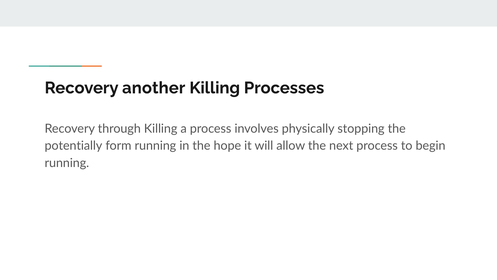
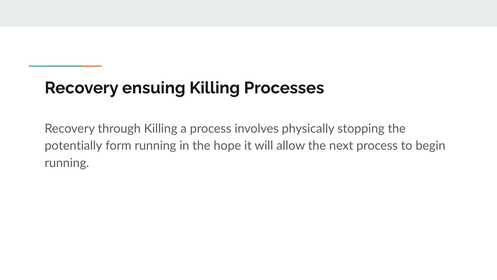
another: another -> ensuing (154, 88)
